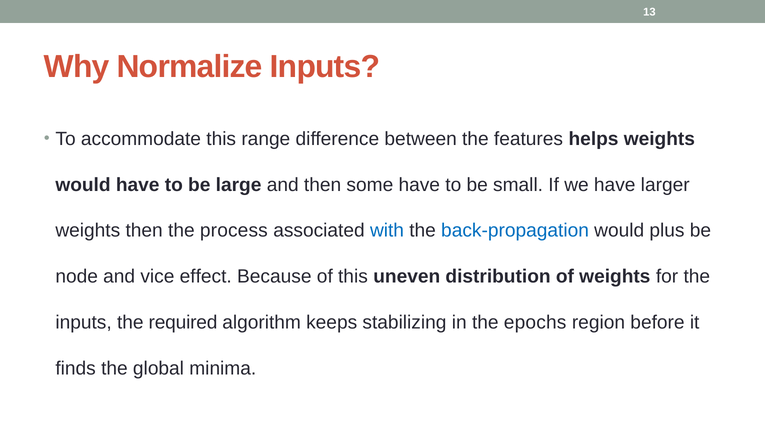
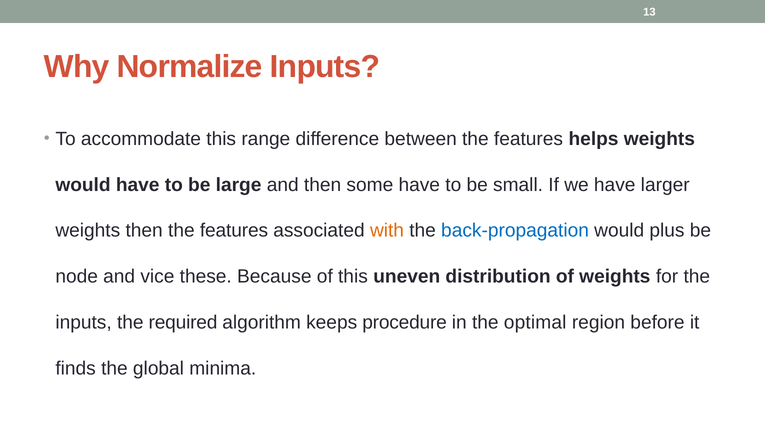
then the process: process -> features (234, 231)
with colour: blue -> orange (387, 231)
effect: effect -> these (206, 277)
stabilizing: stabilizing -> procedure (405, 323)
epochs: epochs -> optimal (535, 323)
